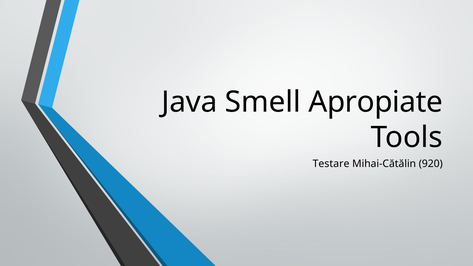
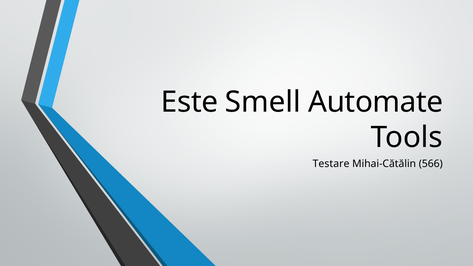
Java: Java -> Este (190, 102)
Apropiate: Apropiate -> Automate (376, 102)
920: 920 -> 566 (431, 164)
